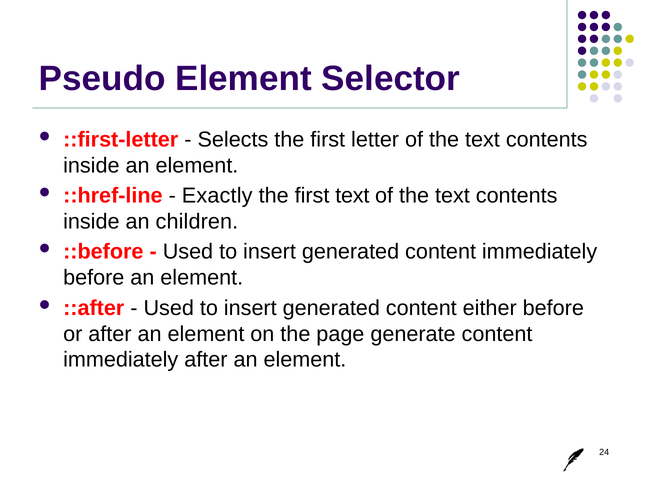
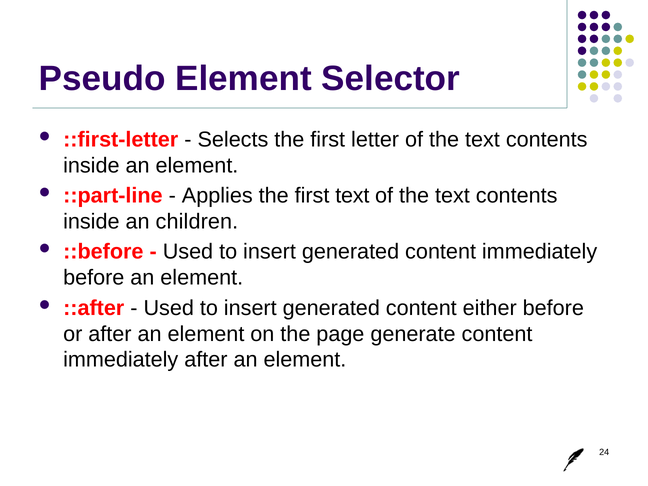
::href-line: ::href-line -> ::part-line (113, 196)
Exactly: Exactly -> Applies (217, 196)
